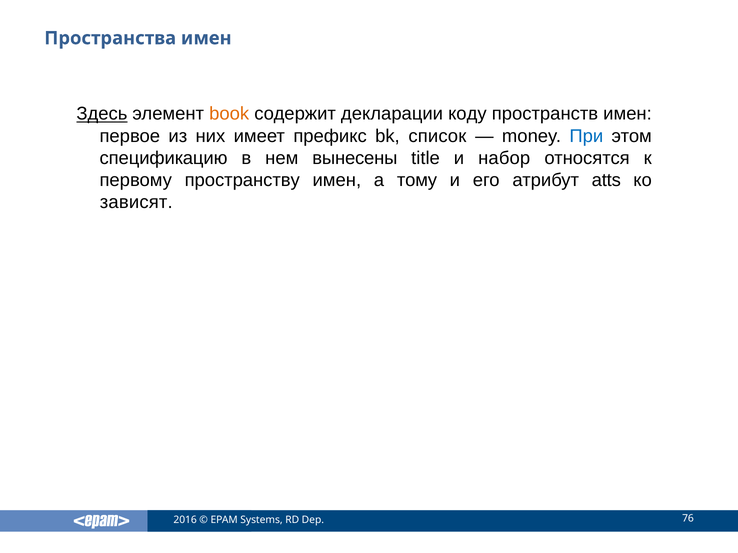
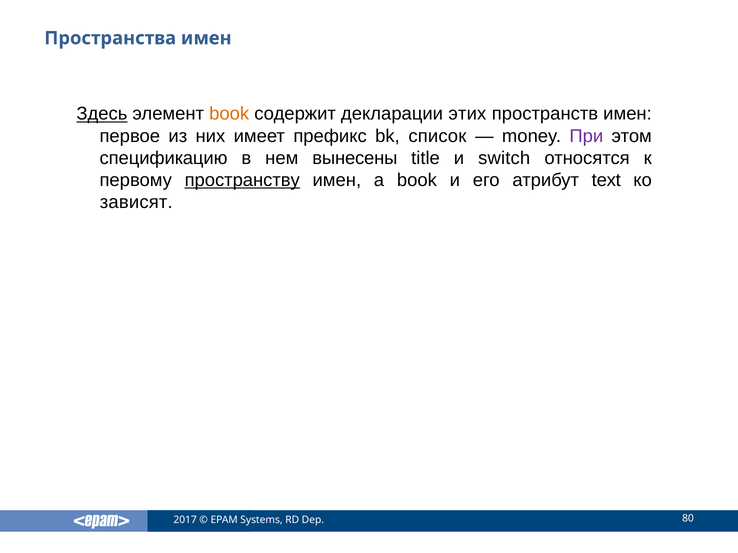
коду: коду -> этих (467, 114)
При colour: blue -> purple (586, 136)
набор: набор -> switch (504, 158)
пространству underline: none -> present (242, 180)
а тому: тому -> book (417, 180)
atts: atts -> text (606, 180)
2016: 2016 -> 2017 (185, 520)
76: 76 -> 80 (688, 519)
